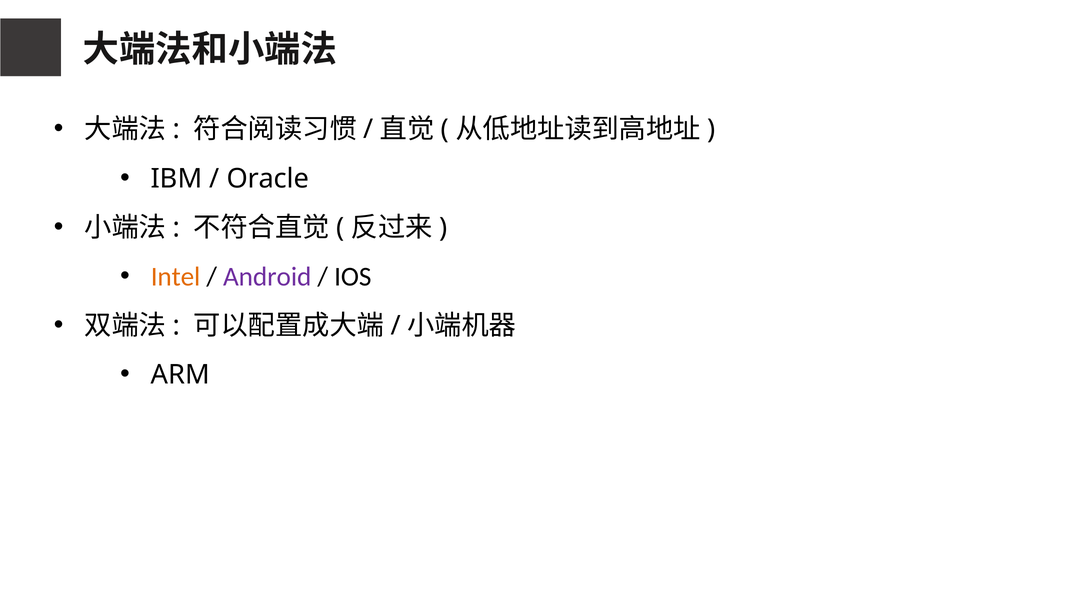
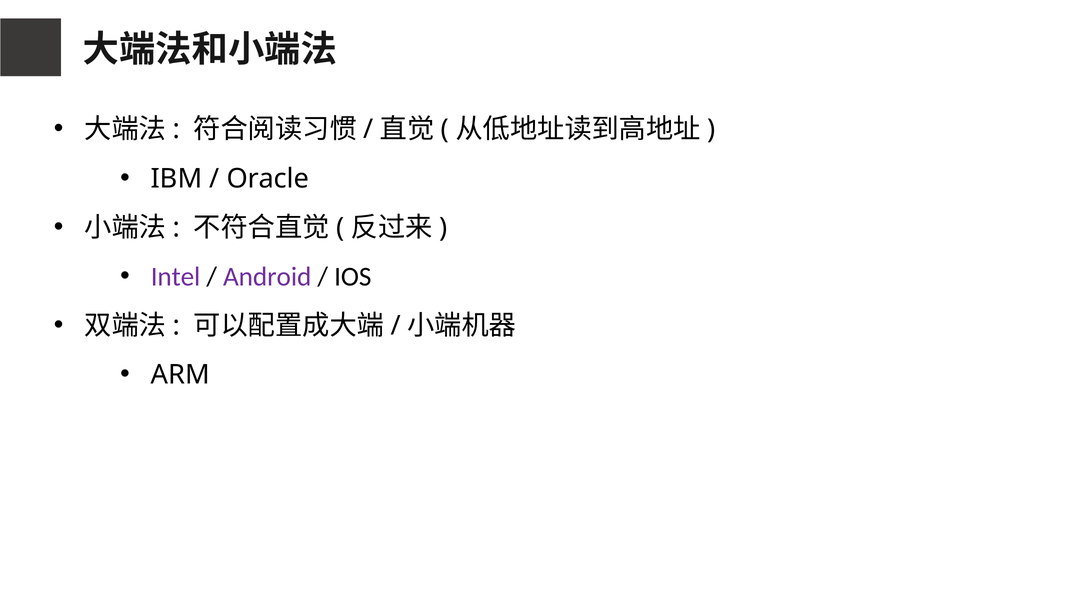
Intel colour: orange -> purple (176, 276)
